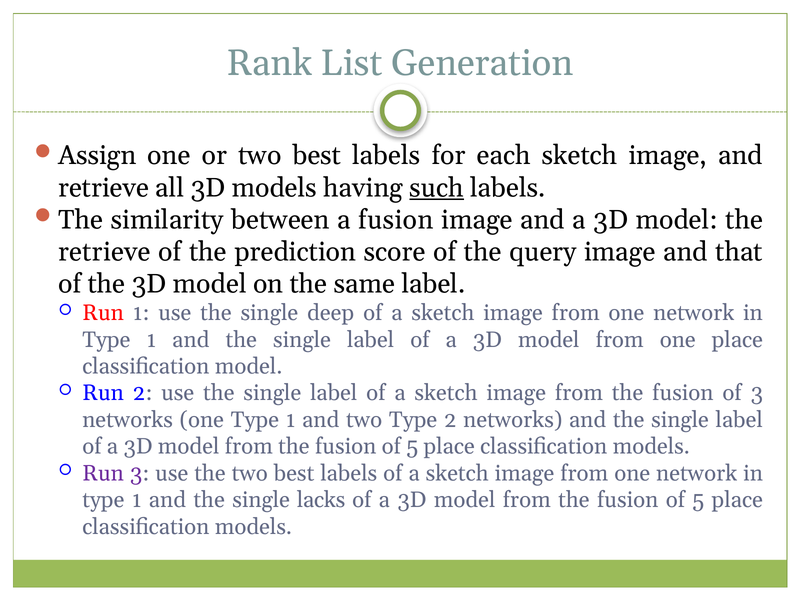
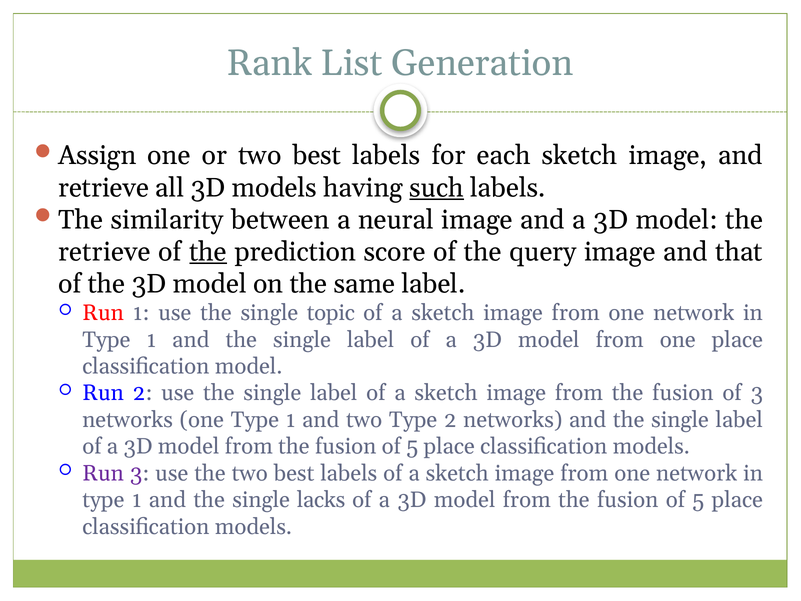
a fusion: fusion -> neural (396, 220)
the underline: none -> present (208, 252)
deep: deep -> topic (331, 313)
